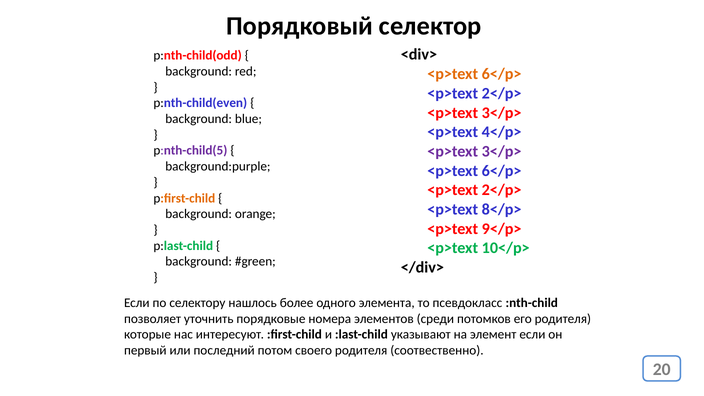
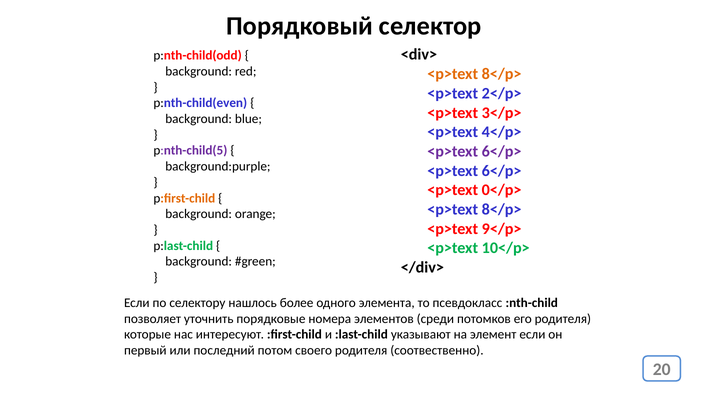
6</p>: 6</p> -> 8</p> (502, 74)
3</p>: 3</p> -> 6</p> (502, 151)
2</p>: 2</p> -> 0</p> (502, 190)
